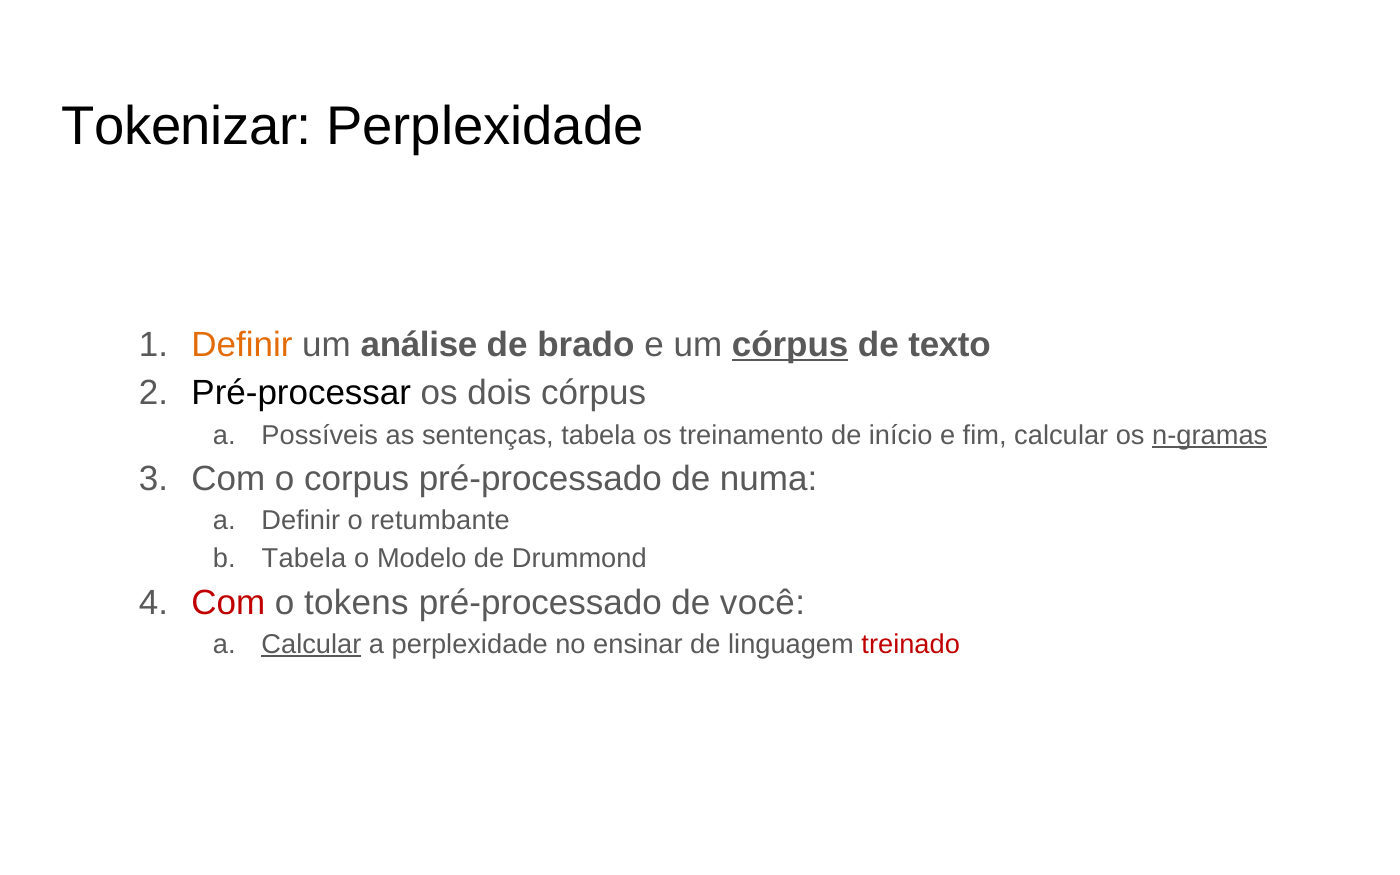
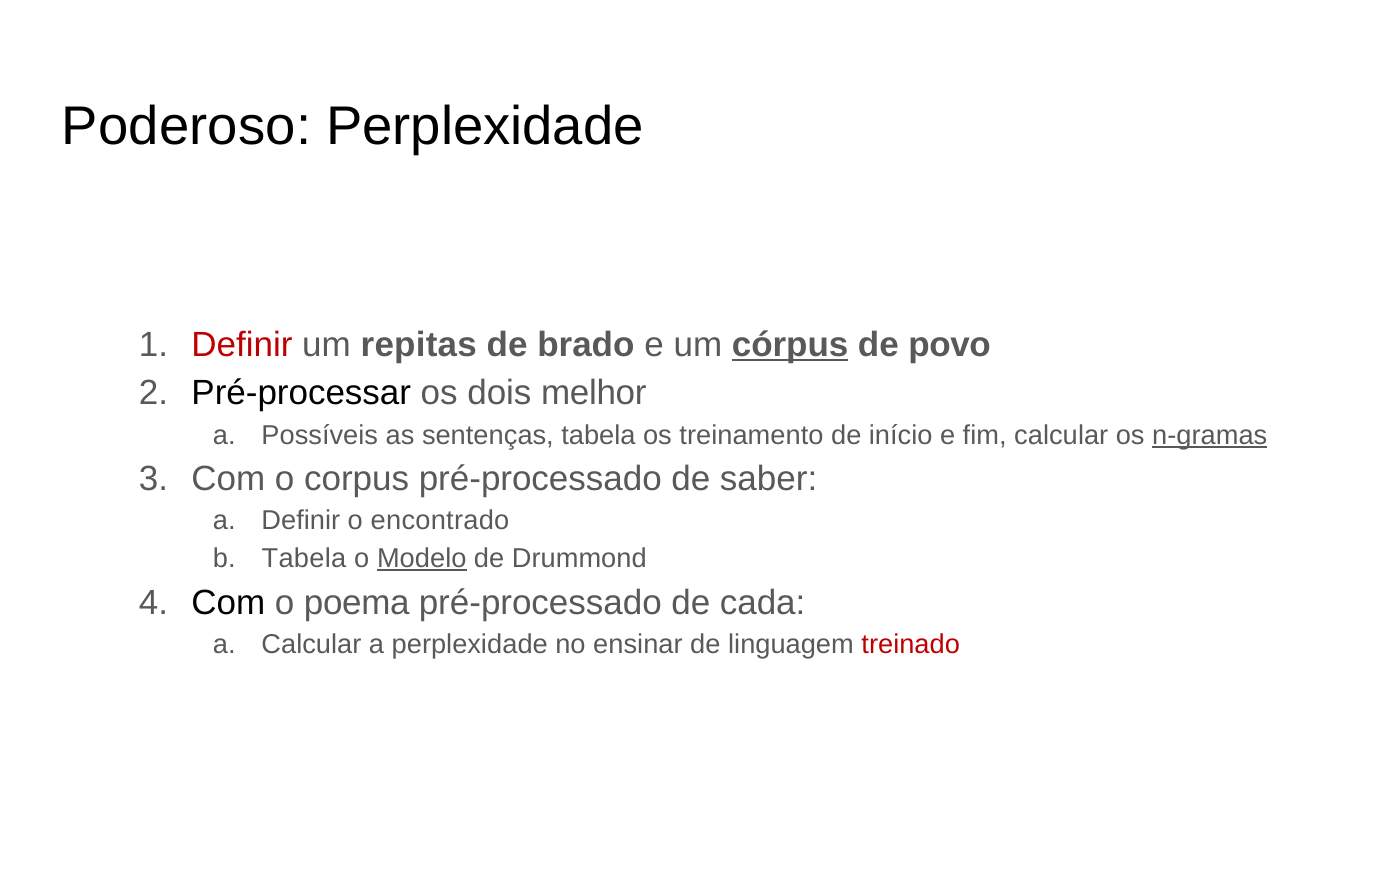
Tokenizar: Tokenizar -> Poderoso (186, 126)
Definir colour: orange -> red (242, 345)
análise: análise -> repitas (419, 345)
texto: texto -> povo (950, 345)
dois córpus: córpus -> melhor (594, 393)
numa: numa -> saber (769, 479)
retumbante: retumbante -> encontrado (440, 521)
Modelo underline: none -> present (422, 558)
Com colour: red -> black (228, 603)
tokens: tokens -> poema (357, 603)
você: você -> cada (763, 603)
Calcular underline: present -> none (311, 644)
